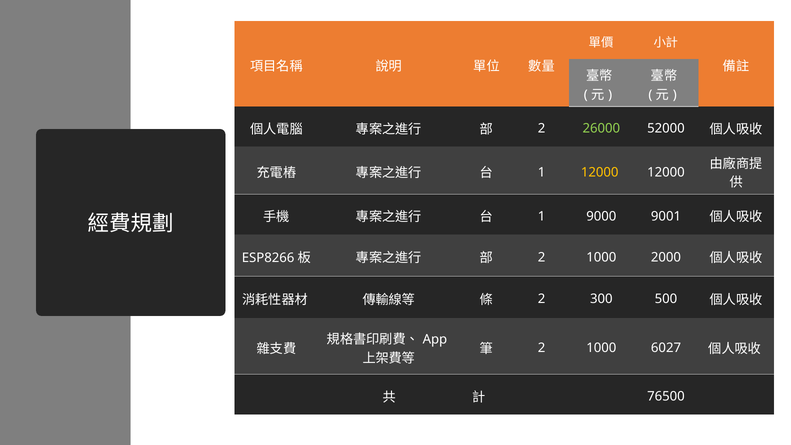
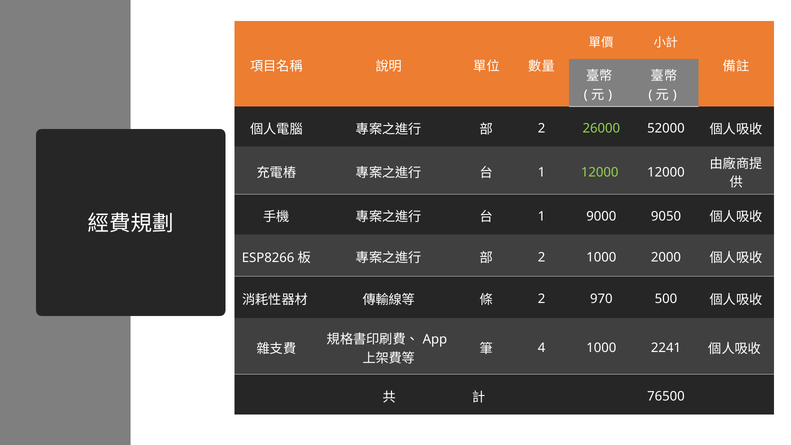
12000 colour: yellow -> light green (600, 172)
9001: 9001 -> 9050 (666, 216)
300: 300 -> 970 (601, 299)
2: 2 -> 4 (542, 348)
6027: 6027 -> 2241 (666, 348)
